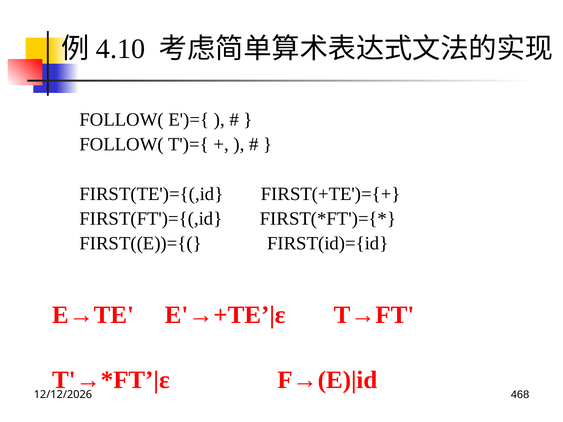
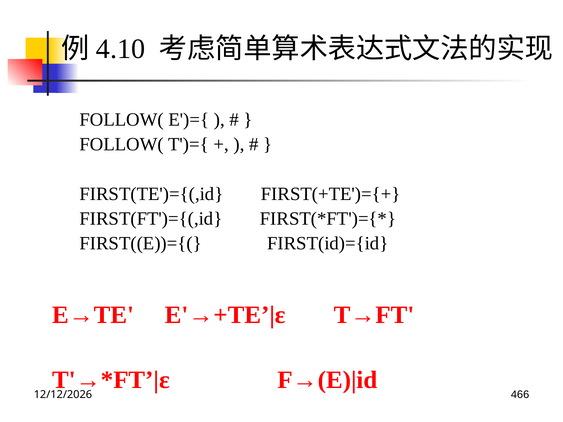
468: 468 -> 466 (520, 395)
